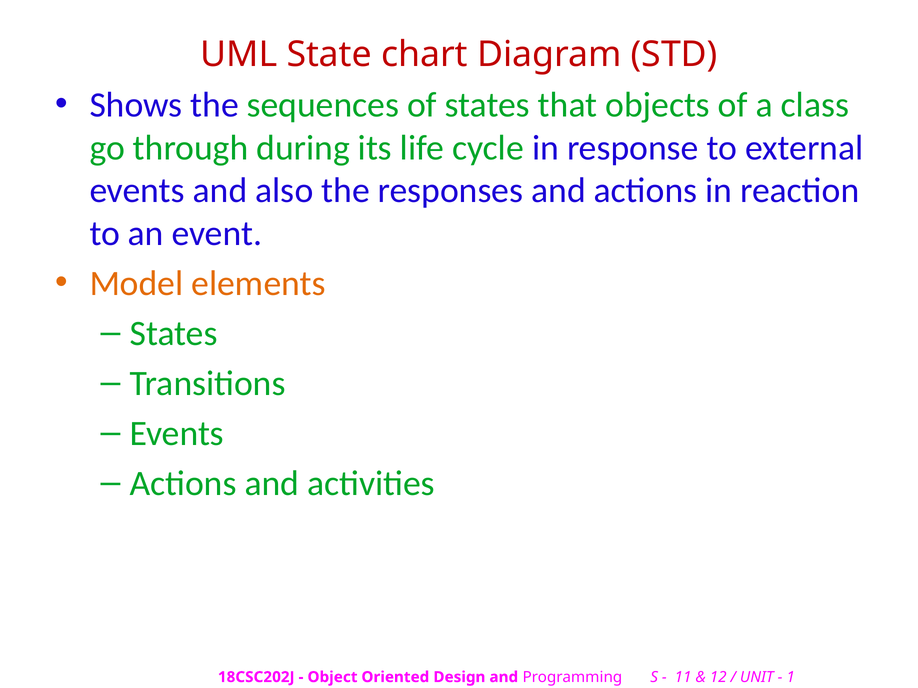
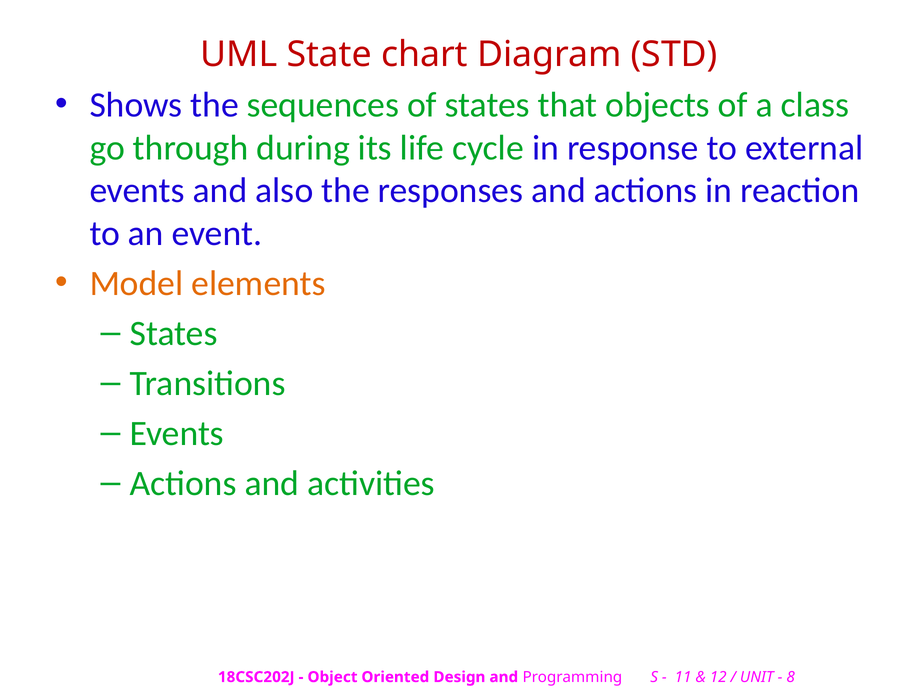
1: 1 -> 8 (791, 678)
